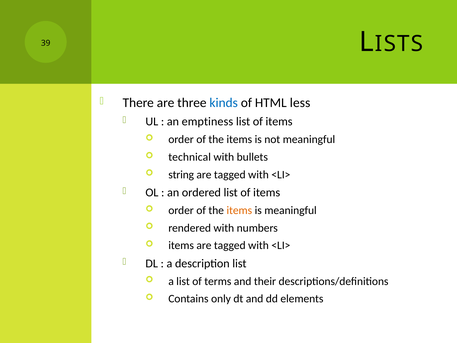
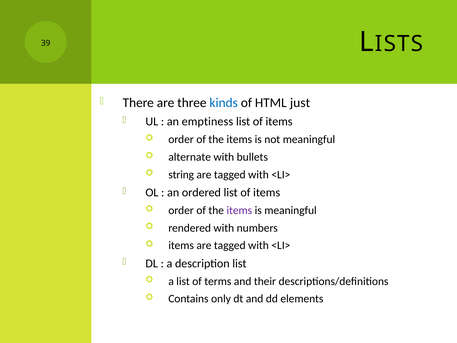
less: less -> just (300, 103)
technical: technical -> alternate (190, 157)
items colour: orange -> purple (239, 210)
